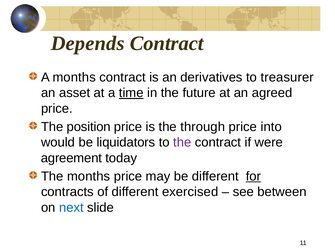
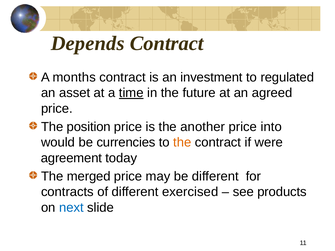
derivatives: derivatives -> investment (211, 77)
treasurer: treasurer -> regulated (287, 77)
through: through -> another (203, 127)
liquidators: liquidators -> currencies (126, 143)
the colour: purple -> orange (182, 143)
The months: months -> merged (89, 176)
for underline: present -> none (253, 176)
between: between -> products (282, 192)
